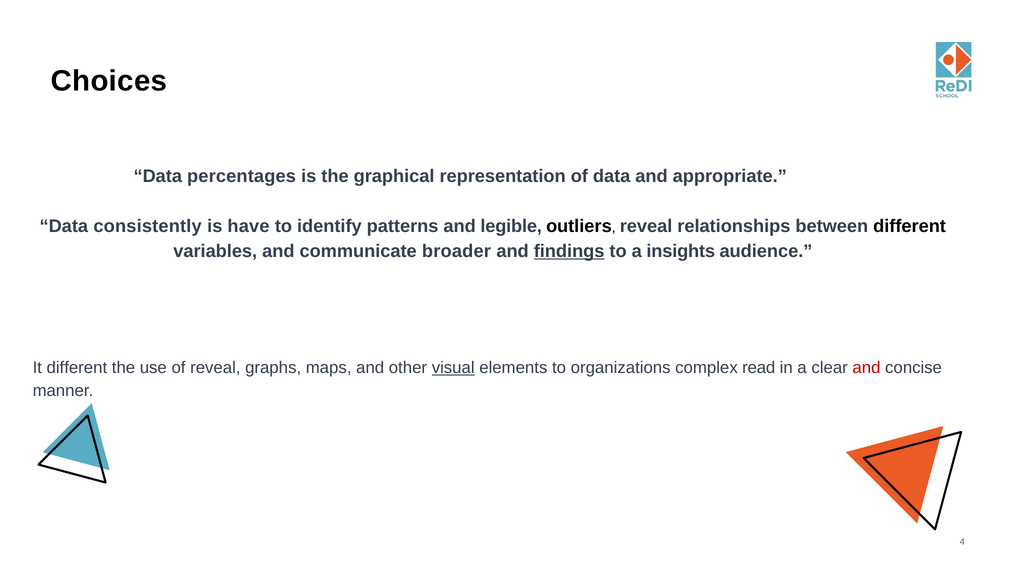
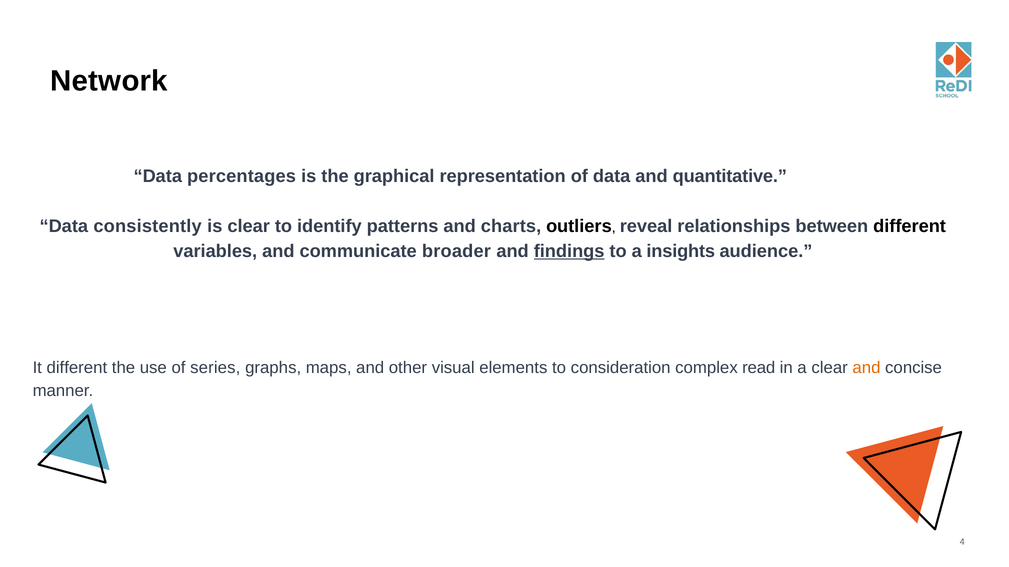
Choices: Choices -> Network (109, 81)
appropriate: appropriate -> quantitative (730, 176)
is have: have -> clear (249, 226)
legible: legible -> charts (511, 226)
of reveal: reveal -> series (215, 368)
visual underline: present -> none (453, 368)
organizations: organizations -> consideration (621, 368)
and colour: red -> orange (866, 368)
